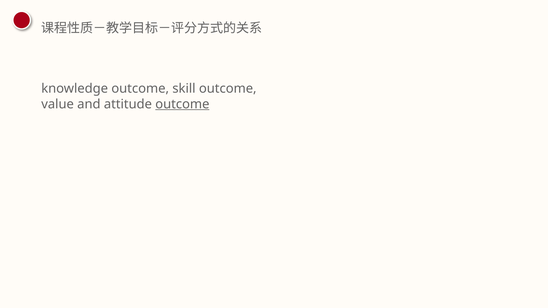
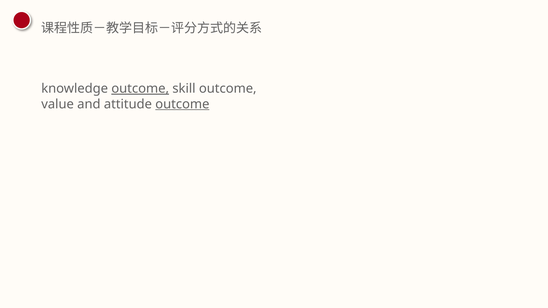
outcome underline: none -> present (140, 89)
